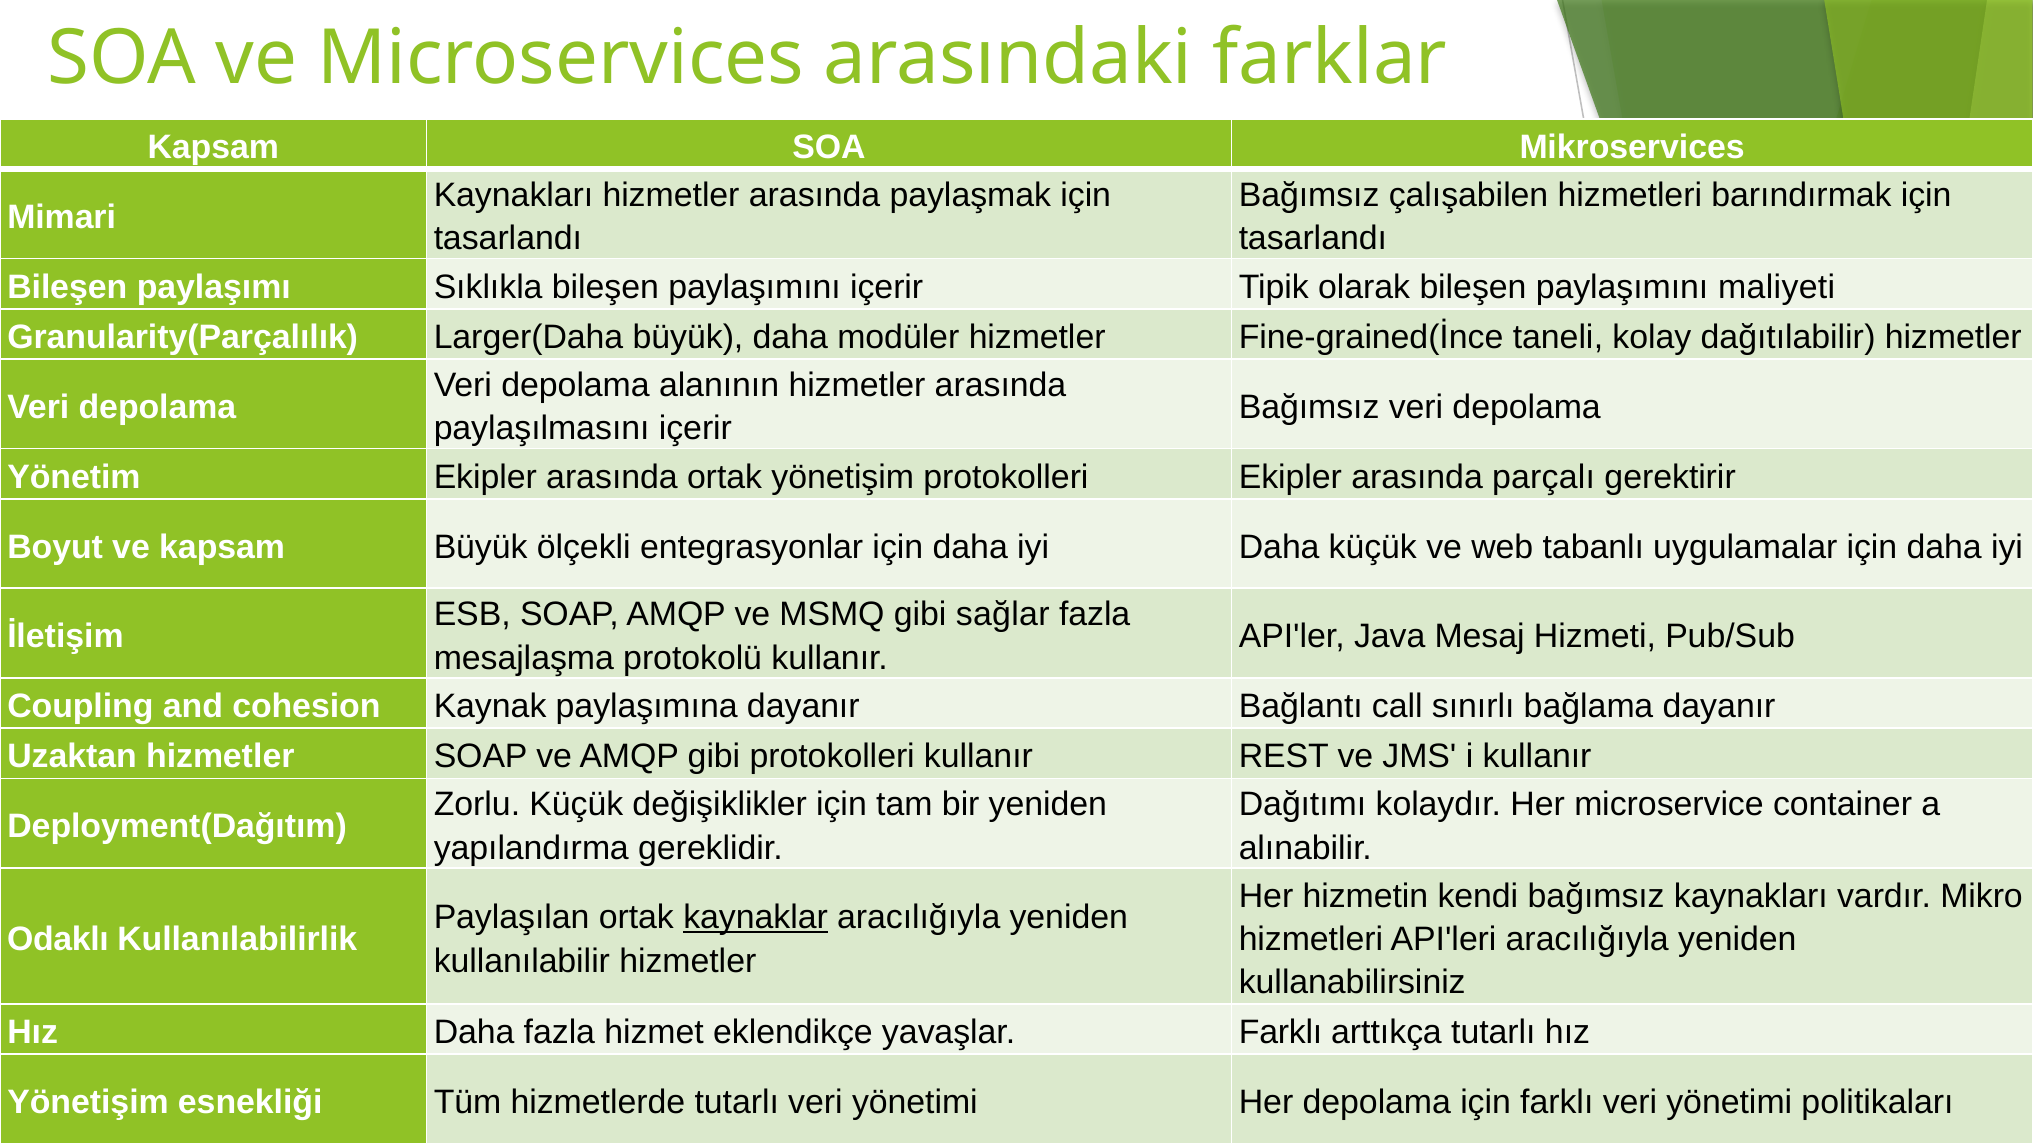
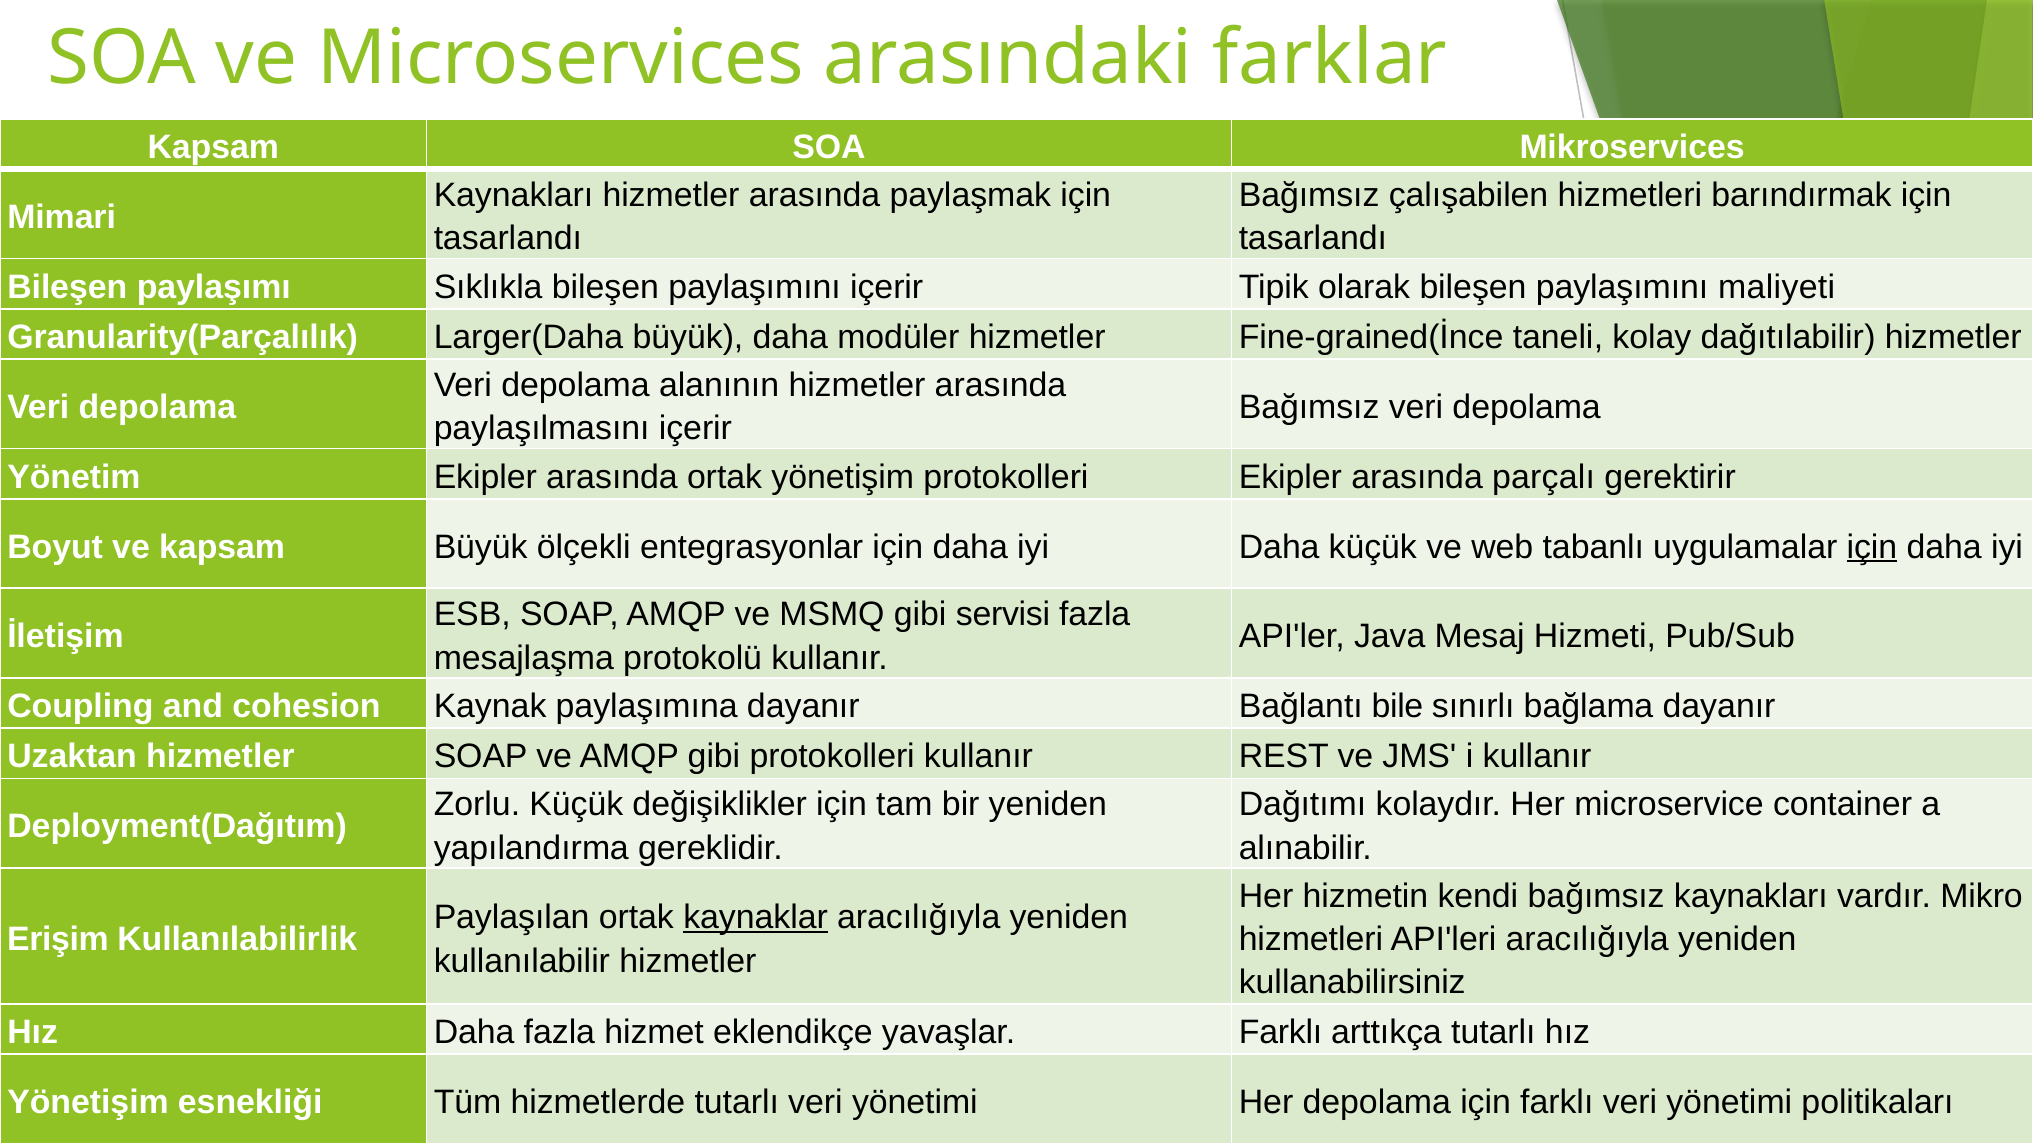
için underline: none -> present (1872, 547)
sağlar: sağlar -> servisi (1003, 615)
call: call -> bile (1397, 706)
Odaklı: Odaklı -> Erişim (58, 939)
